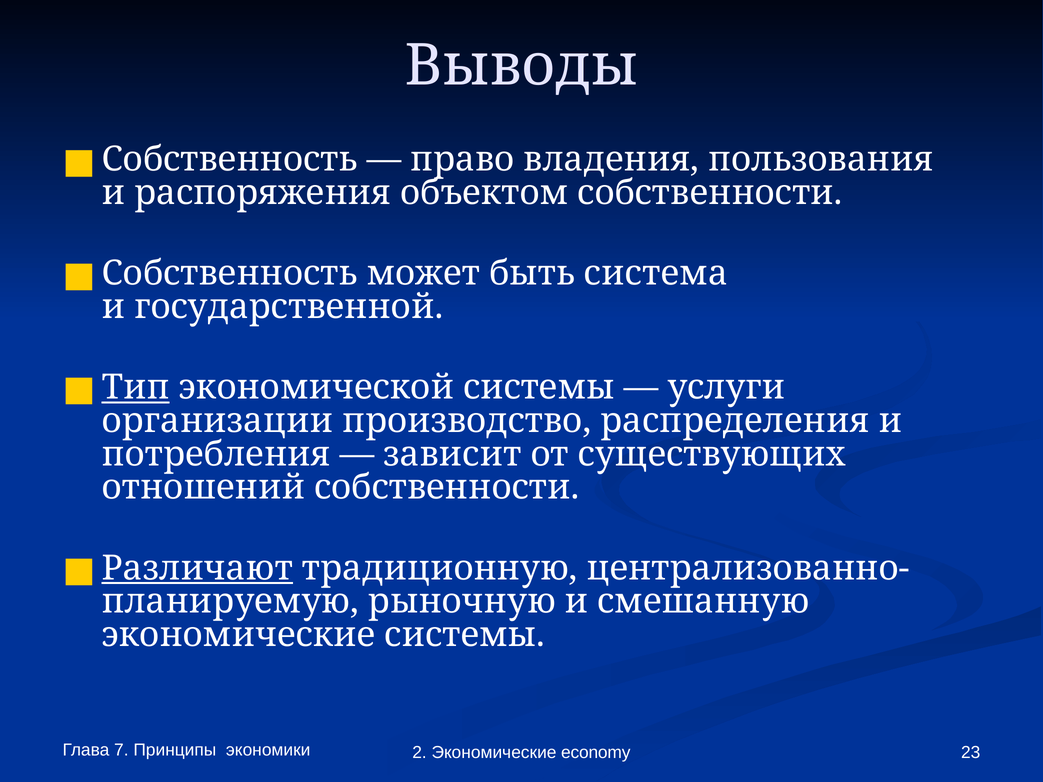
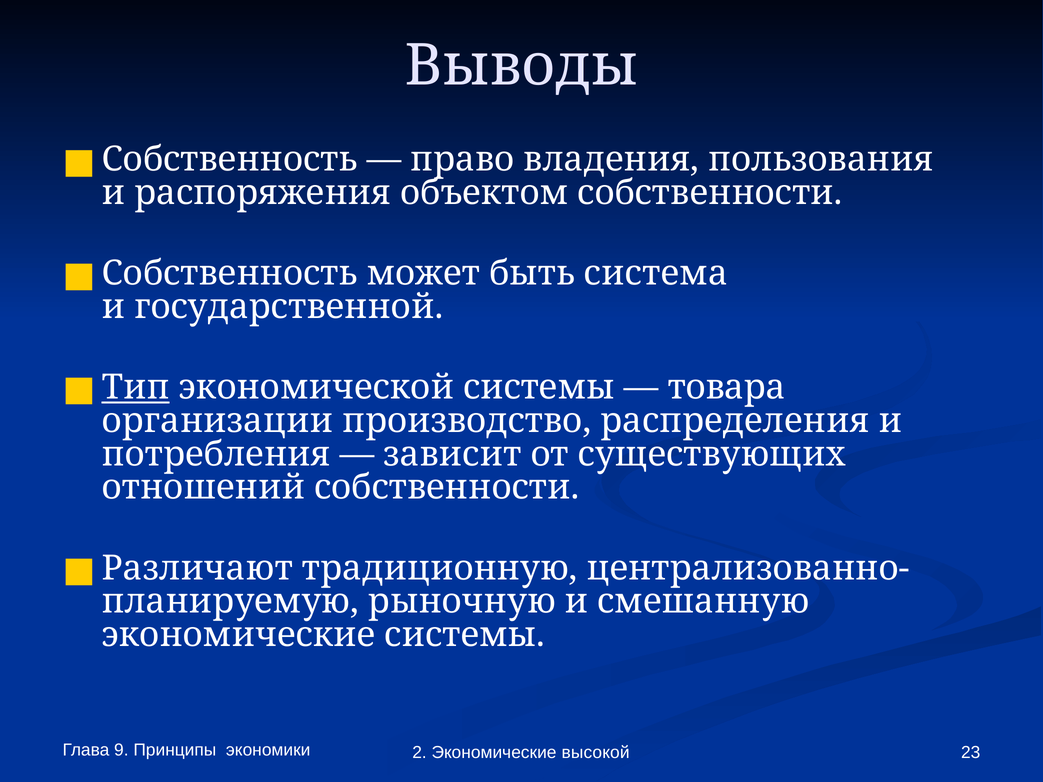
услуги: услуги -> товара (727, 387)
Различают underline: present -> none (197, 568)
7: 7 -> 9 (121, 750)
economy: economy -> высокой (596, 753)
